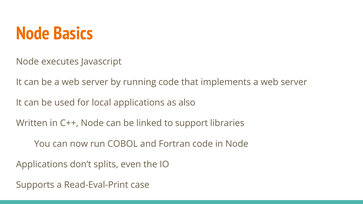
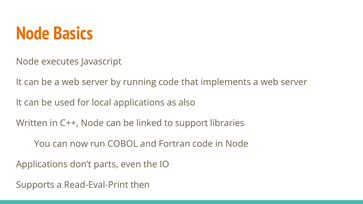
splits: splits -> parts (106, 165)
case: case -> then (140, 185)
